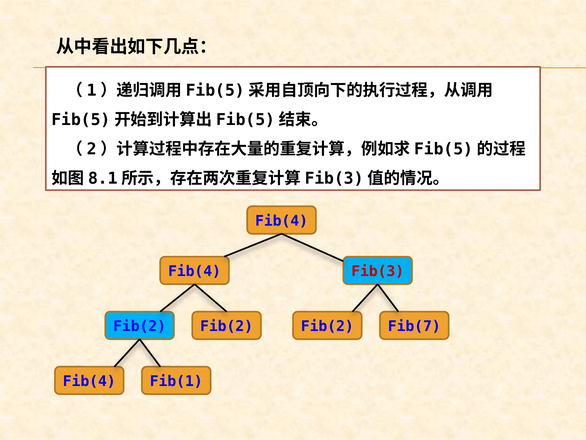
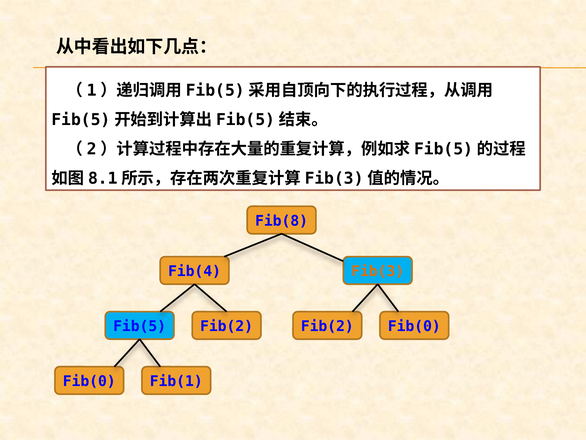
Fib(4: Fib(4 -> Fib(8 (282, 221)
Fib(3 colour: red -> orange (378, 271)
Fib(2: Fib(2 -> Fib(5 (140, 326)
Fib(7: Fib(7 -> Fib(0 (414, 326)
Fib(4: Fib(4 -> Fib(0 (89, 381)
